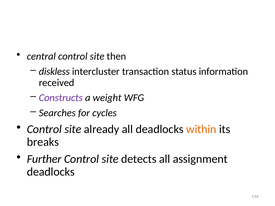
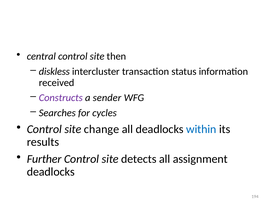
weight: weight -> sender (107, 98)
already: already -> change (102, 129)
within colour: orange -> blue (201, 129)
breaks: breaks -> results (43, 142)
